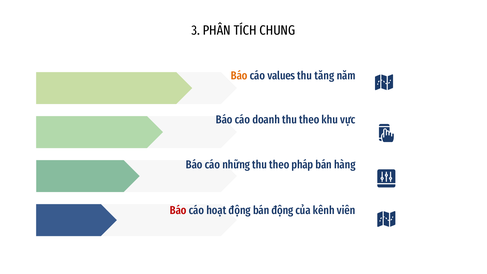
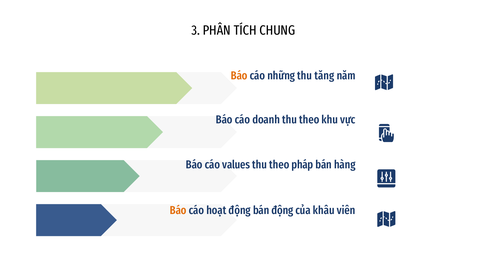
values: values -> những (281, 76)
những: những -> values (236, 165)
Báo colour: red -> orange (178, 210)
kênh: kênh -> khâu (324, 210)
